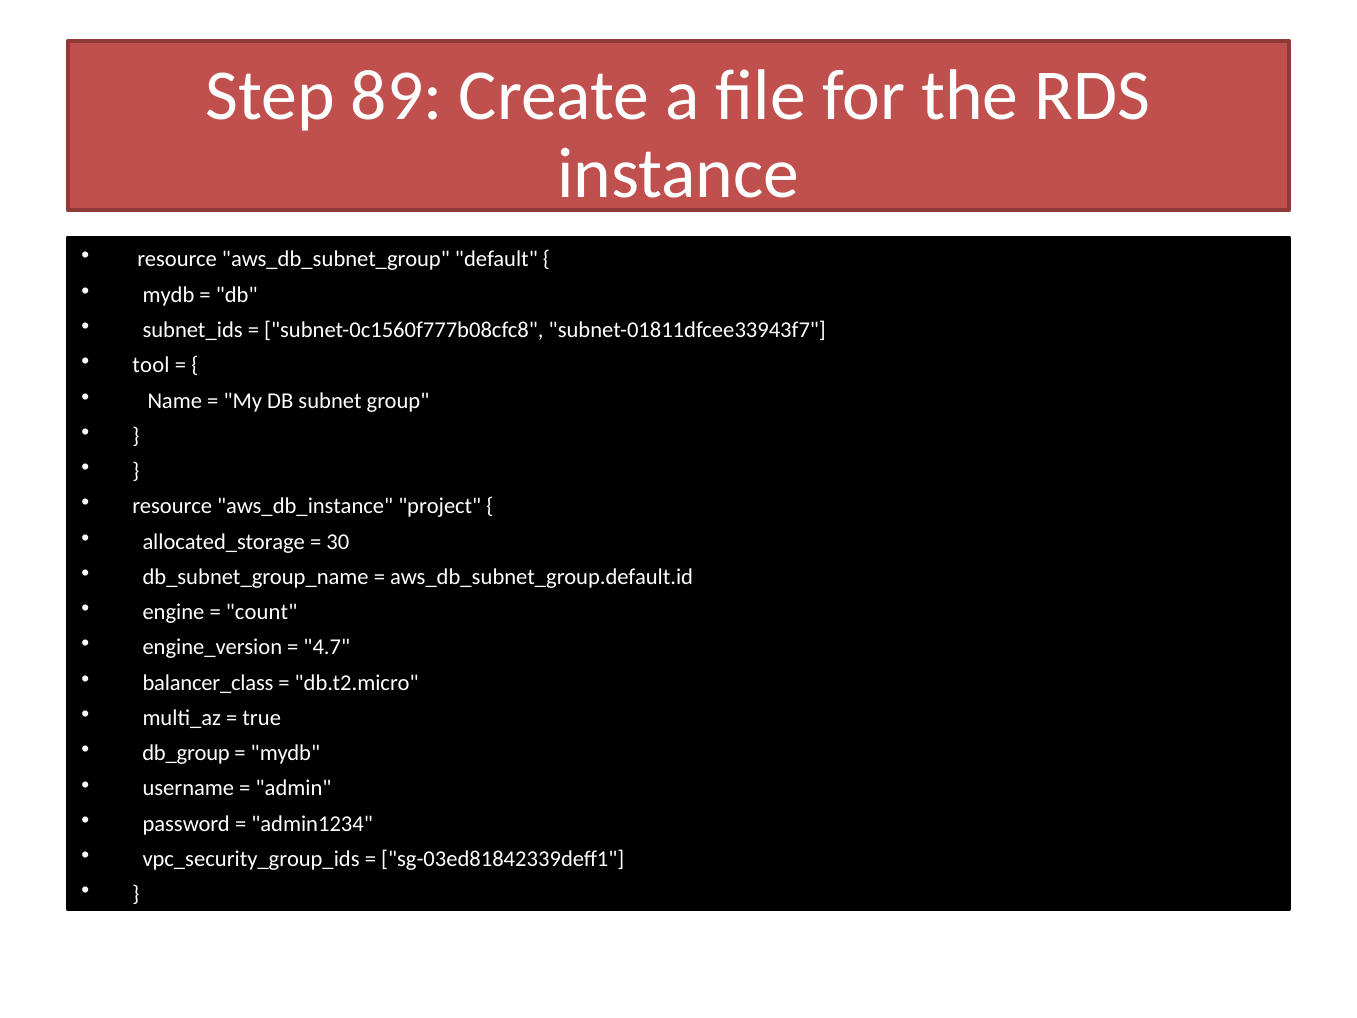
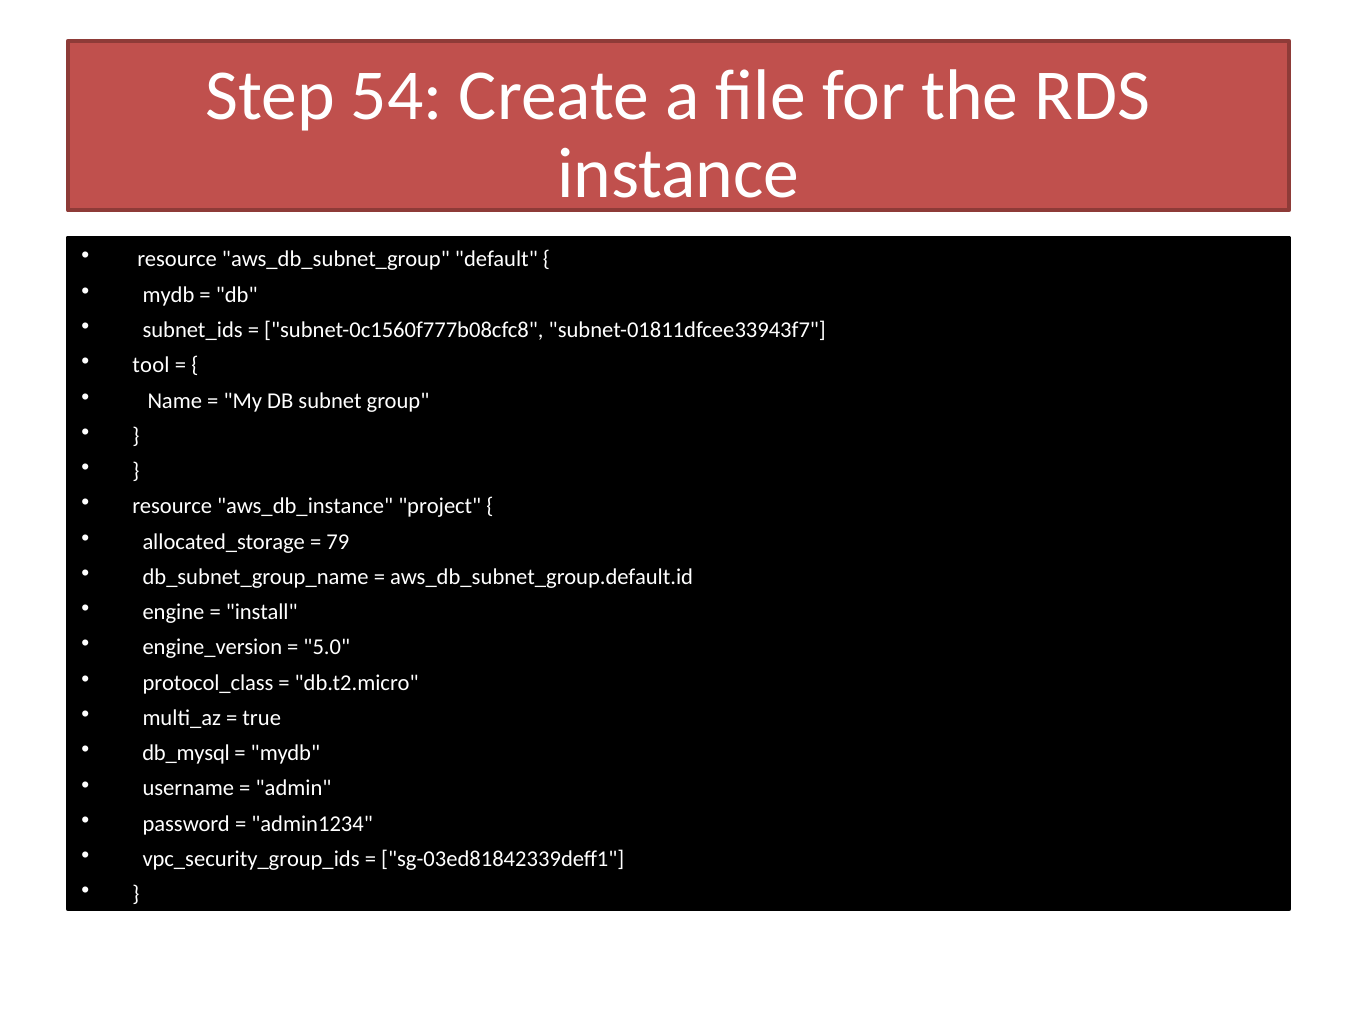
89: 89 -> 54 (397, 96)
30: 30 -> 79 (338, 541)
count: count -> install (262, 612)
4.7: 4.7 -> 5.0 (327, 647)
balancer_class: balancer_class -> protocol_class (208, 683)
db_group: db_group -> db_mysql (186, 753)
